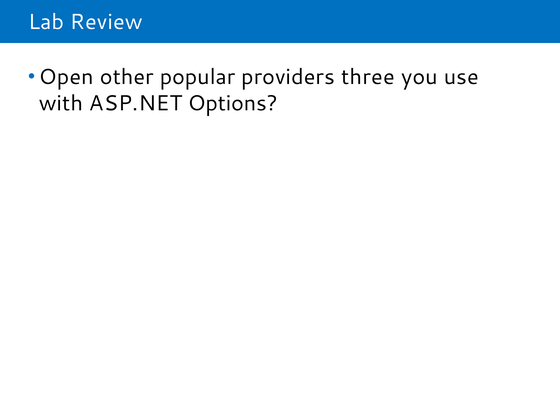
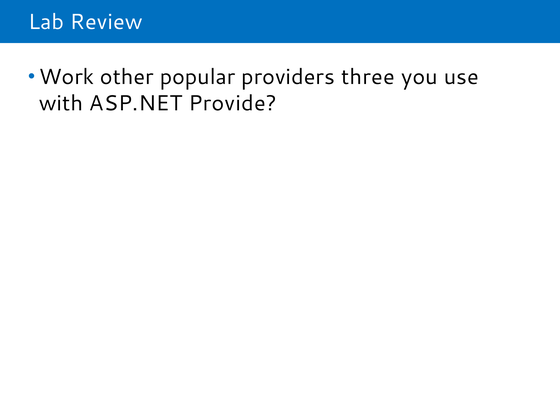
Open: Open -> Work (66, 77)
Options: Options -> Provide (233, 103)
